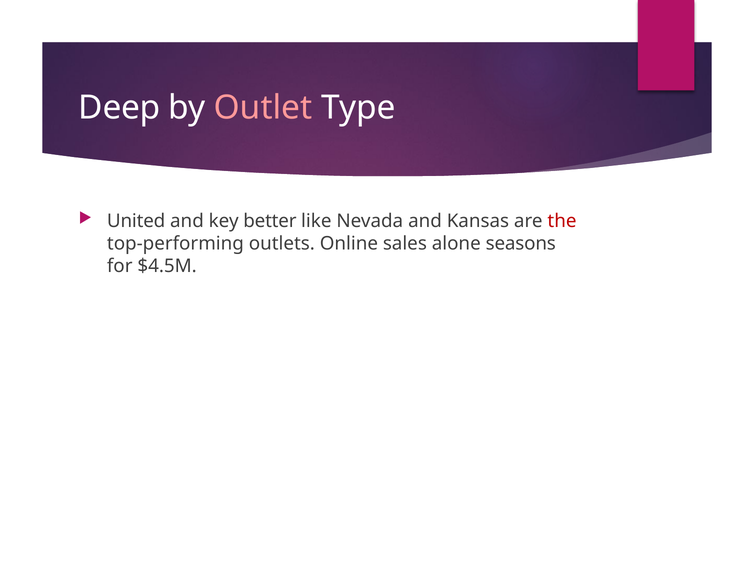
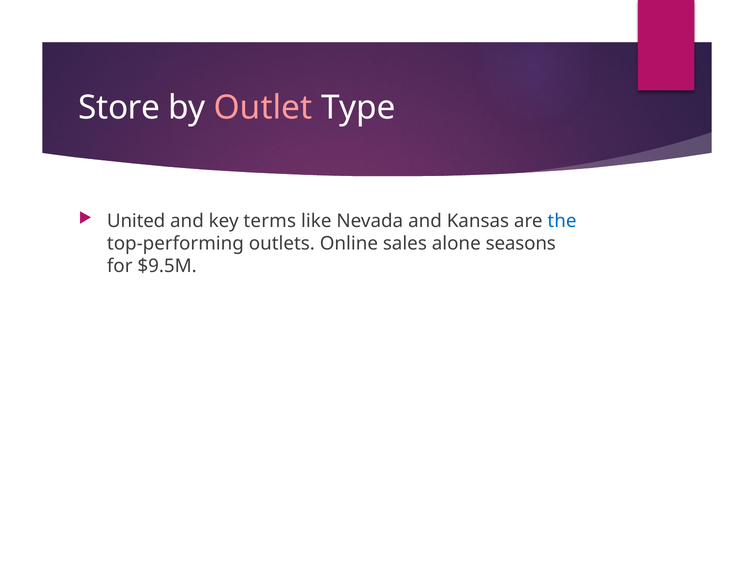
Deep: Deep -> Store (119, 108)
better: better -> terms (270, 221)
the colour: red -> blue (562, 221)
$4.5M: $4.5M -> $9.5M (167, 267)
